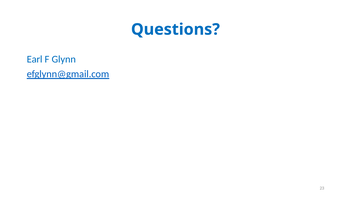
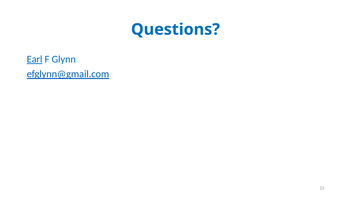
Earl underline: none -> present (35, 59)
